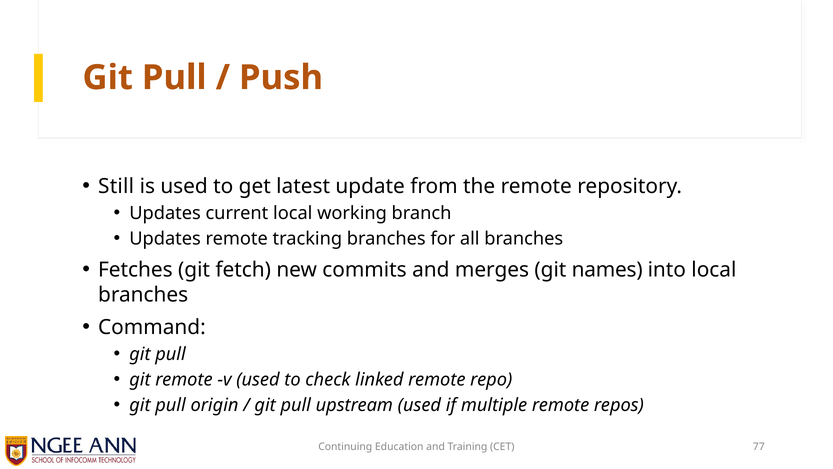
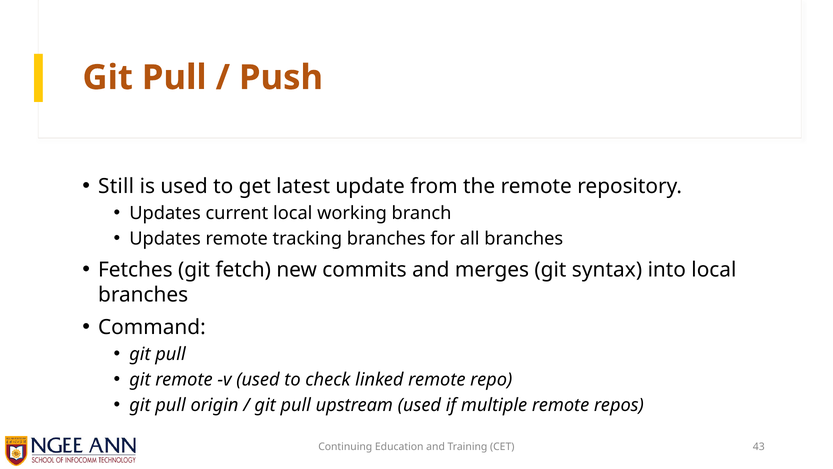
names: names -> syntax (607, 270)
77: 77 -> 43 (759, 447)
